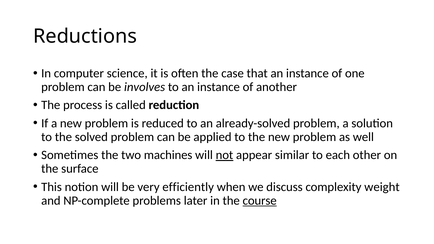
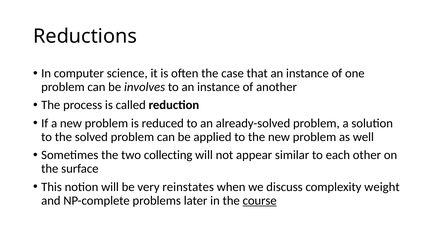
machines: machines -> collecting (168, 155)
not underline: present -> none (224, 155)
efficiently: efficiently -> reinstates (188, 187)
